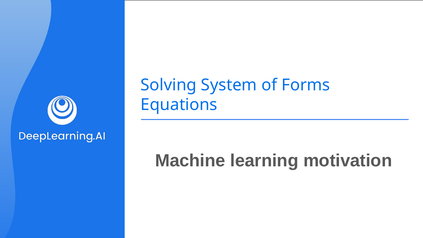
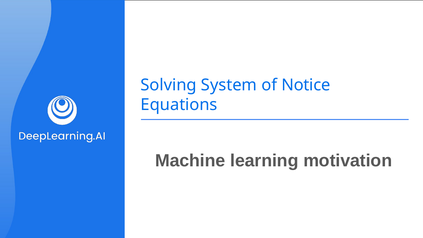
Forms: Forms -> Notice (306, 85)
